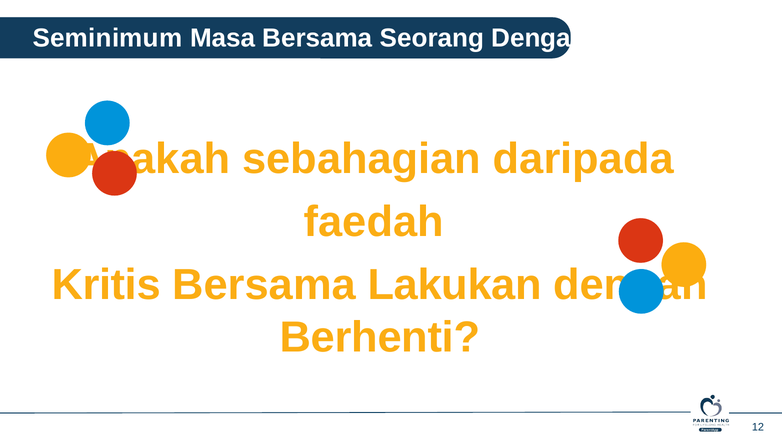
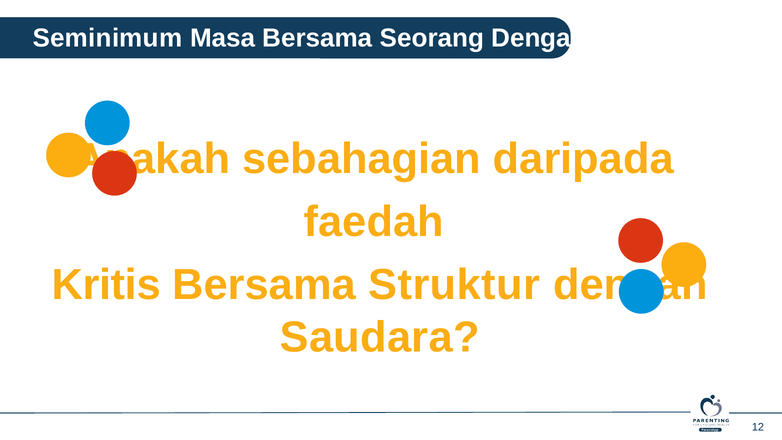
Lakukan: Lakukan -> Struktur (454, 285)
Berhenti: Berhenti -> Saudara (380, 337)
